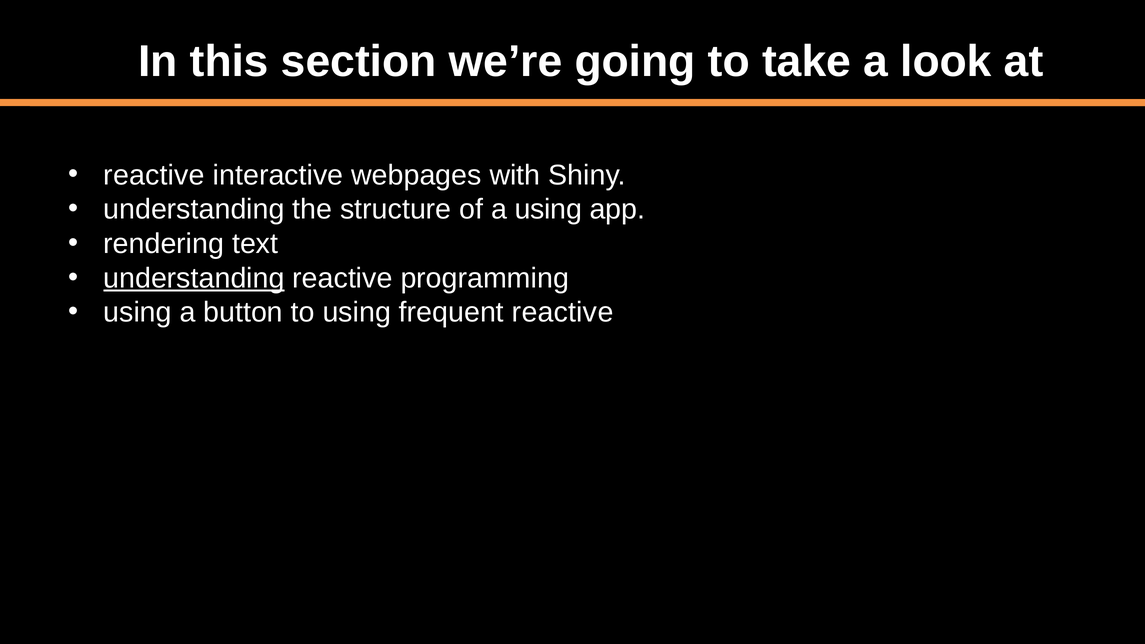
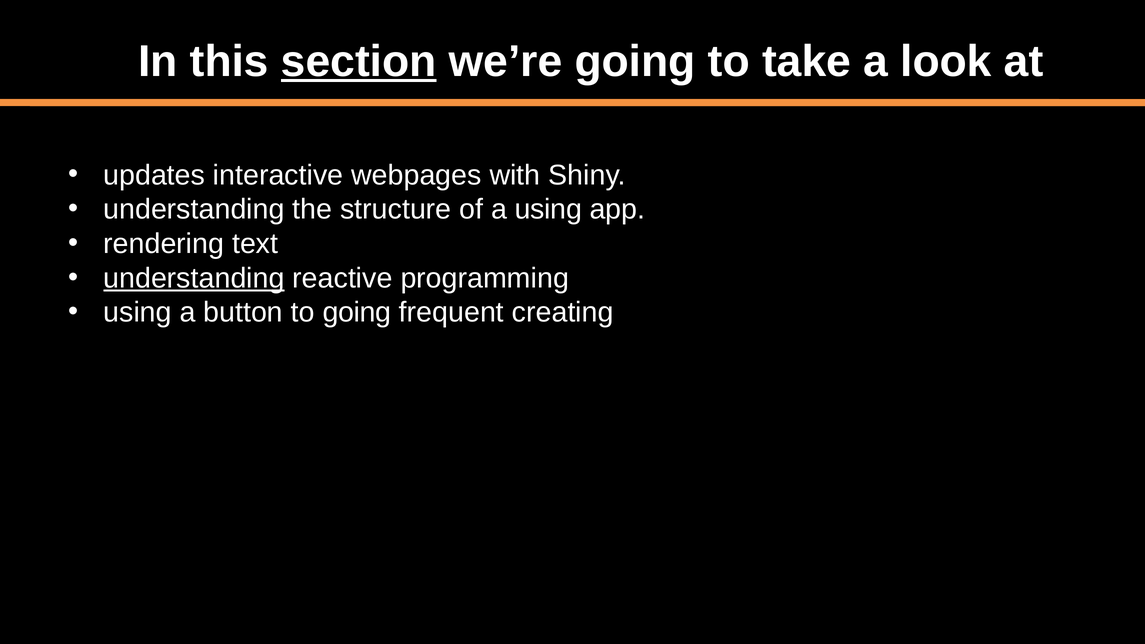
section underline: none -> present (359, 61)
reactive: reactive -> updates (154, 175)
to using: using -> going (357, 313)
frequent reactive: reactive -> creating (563, 313)
